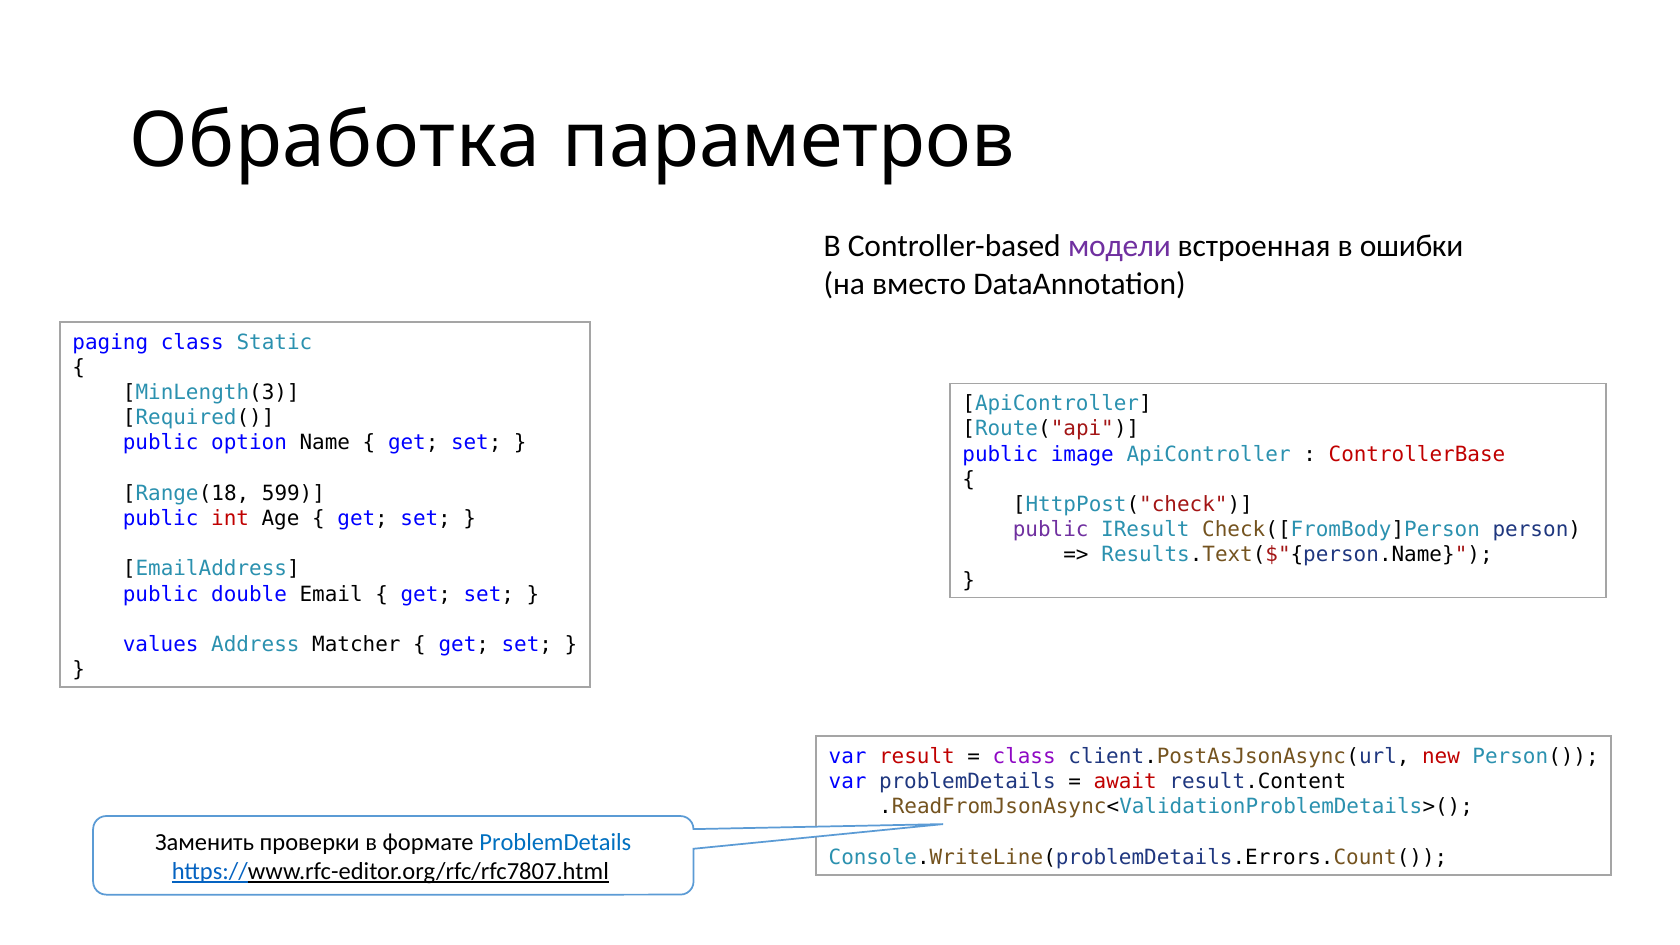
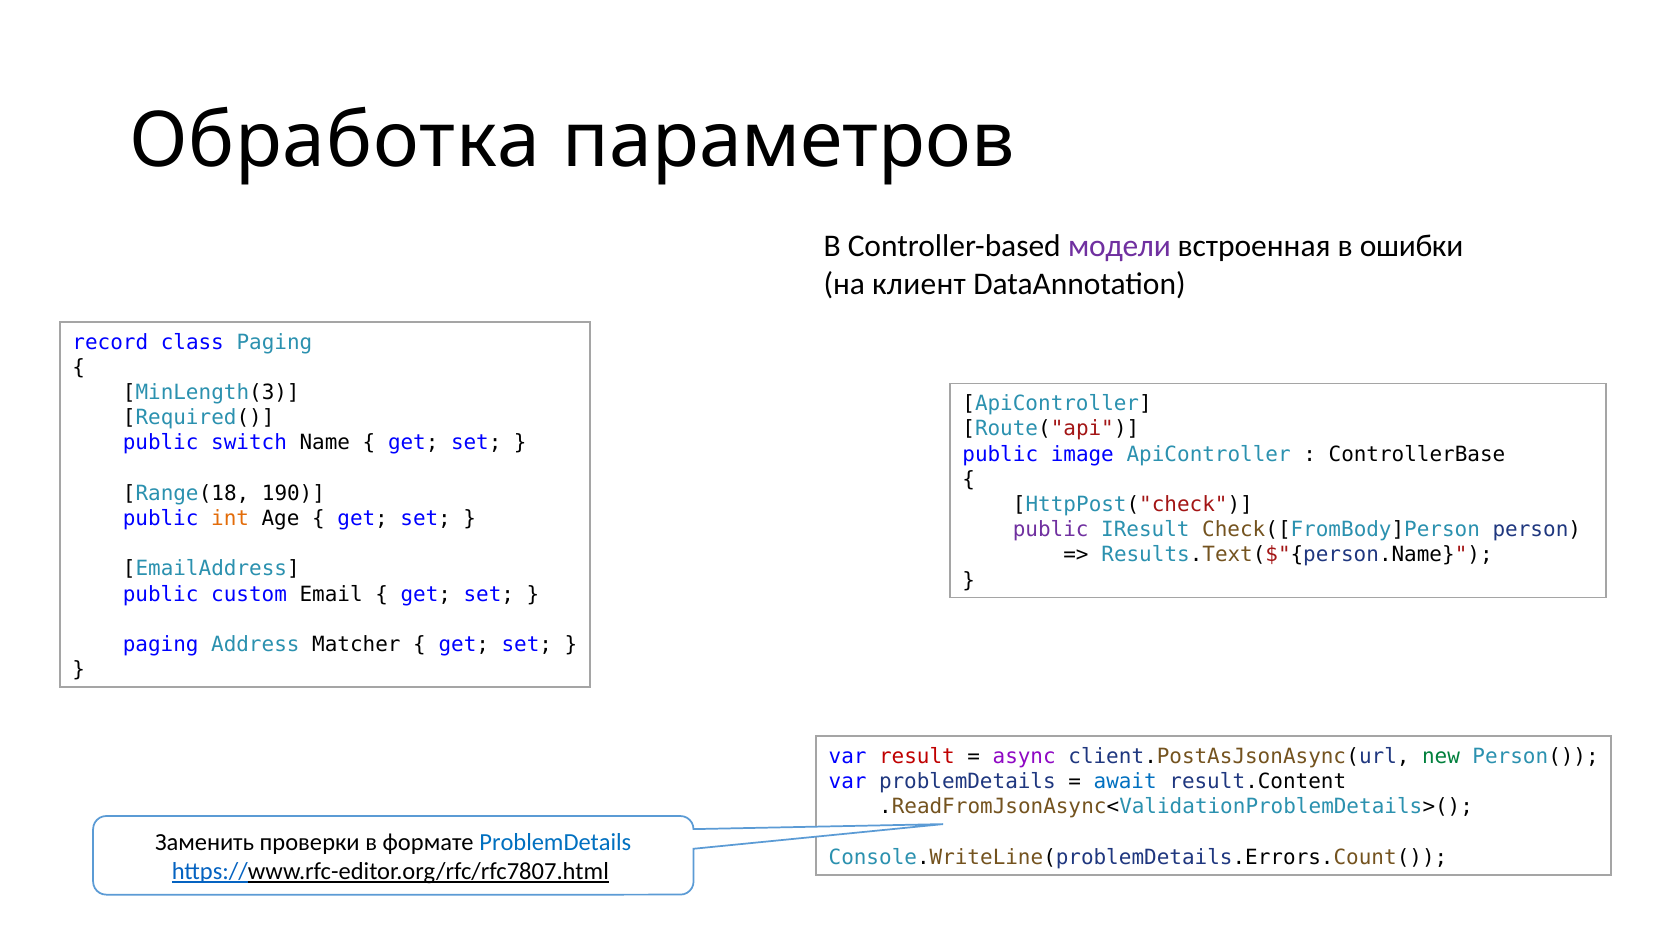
вместо: вместо -> клиент (919, 284)
paging: paging -> record (110, 342)
class Static: Static -> Paging (275, 342)
option: option -> switch (249, 443)
ControllerBase colour: red -> black (1417, 454)
599: 599 -> 190 (293, 493)
int colour: red -> orange (230, 519)
double: double -> custom (249, 594)
values: values -> paging (161, 645)
class: class -> async (1024, 757)
new colour: red -> green (1441, 757)
await colour: red -> blue (1125, 782)
